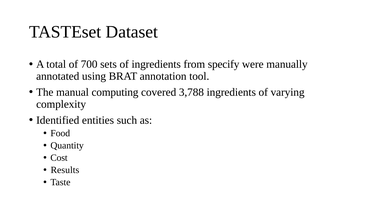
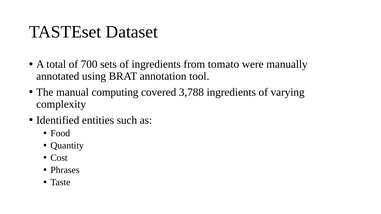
specify: specify -> tomato (224, 64)
Results: Results -> Phrases (65, 170)
